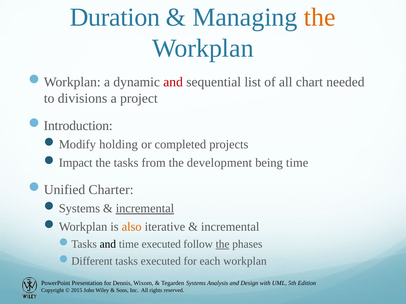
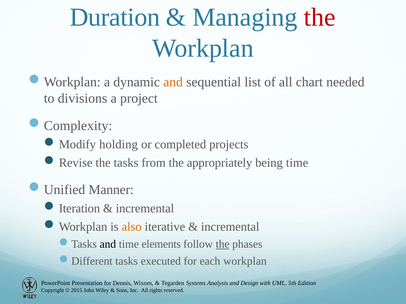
the colour: orange -> red (320, 17)
and colour: red -> orange (173, 82)
Introduction: Introduction -> Complexity (78, 126)
Impact: Impact -> Revise (76, 163)
development: development -> appropriately (220, 163)
Charter: Charter -> Manner (111, 190)
Systems: Systems -> Iteration (79, 209)
incremental underline: present -> none (145, 209)
time executed: executed -> elements (161, 245)
